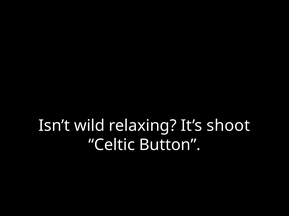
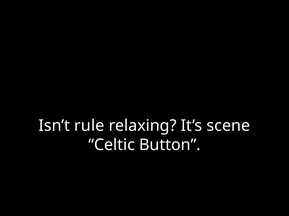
wild: wild -> rule (89, 126)
shoot: shoot -> scene (228, 126)
